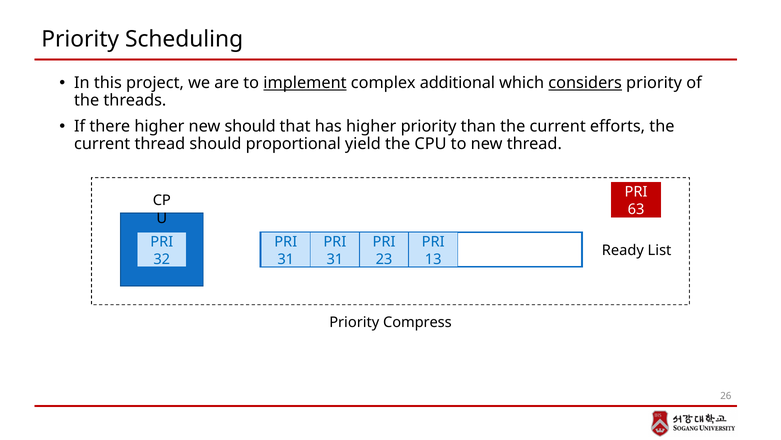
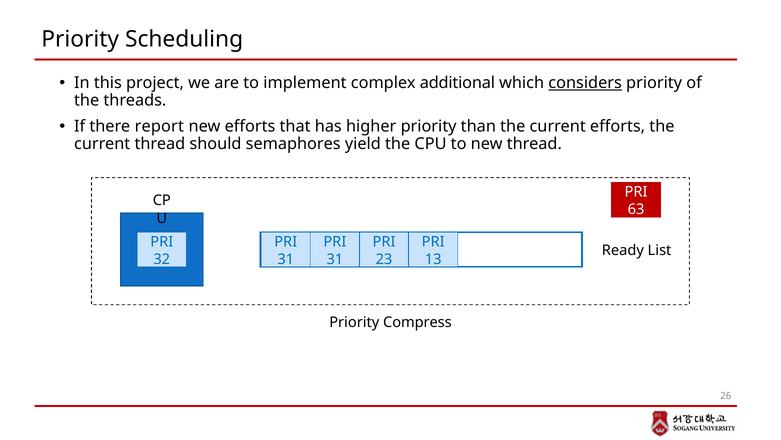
implement underline: present -> none (305, 83)
there higher: higher -> report (159, 126)
new should: should -> efforts (250, 126)
proportional: proportional -> semaphores (293, 144)
